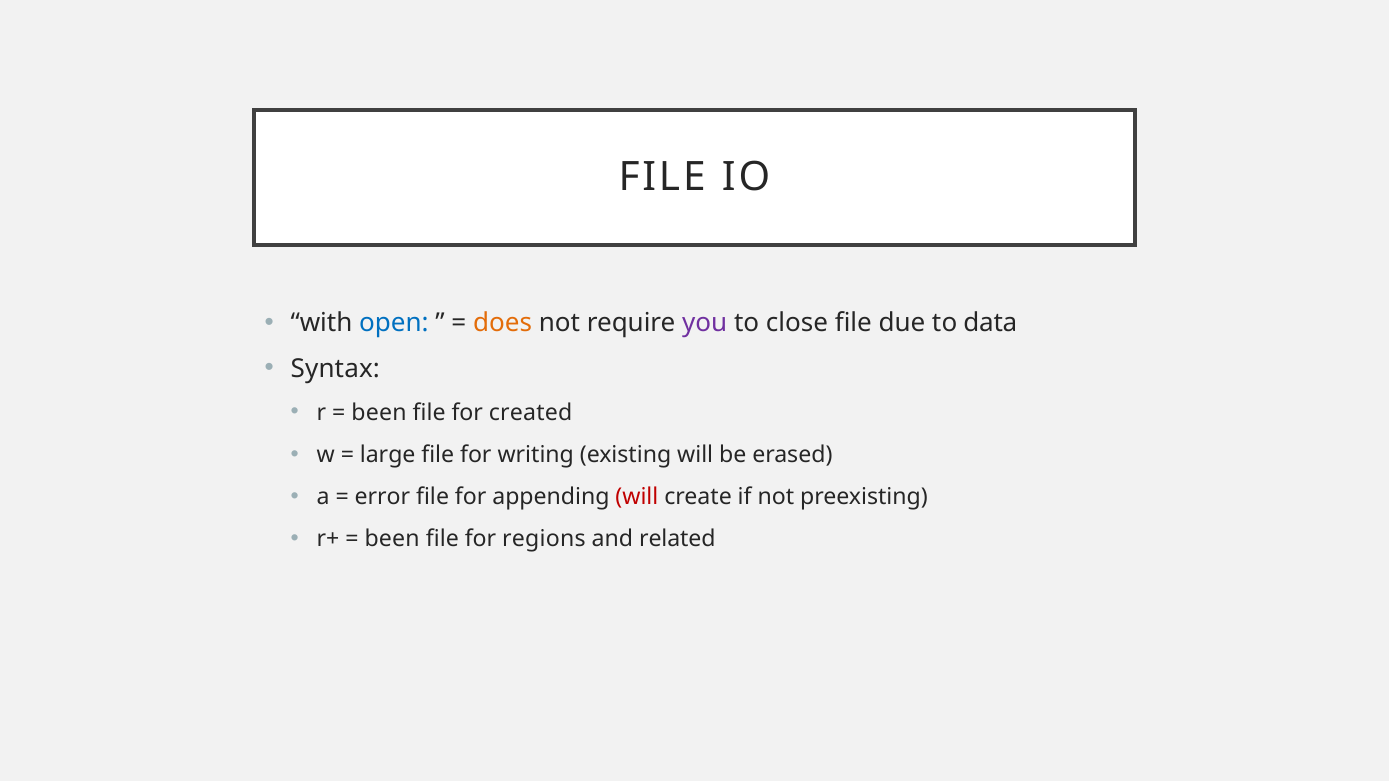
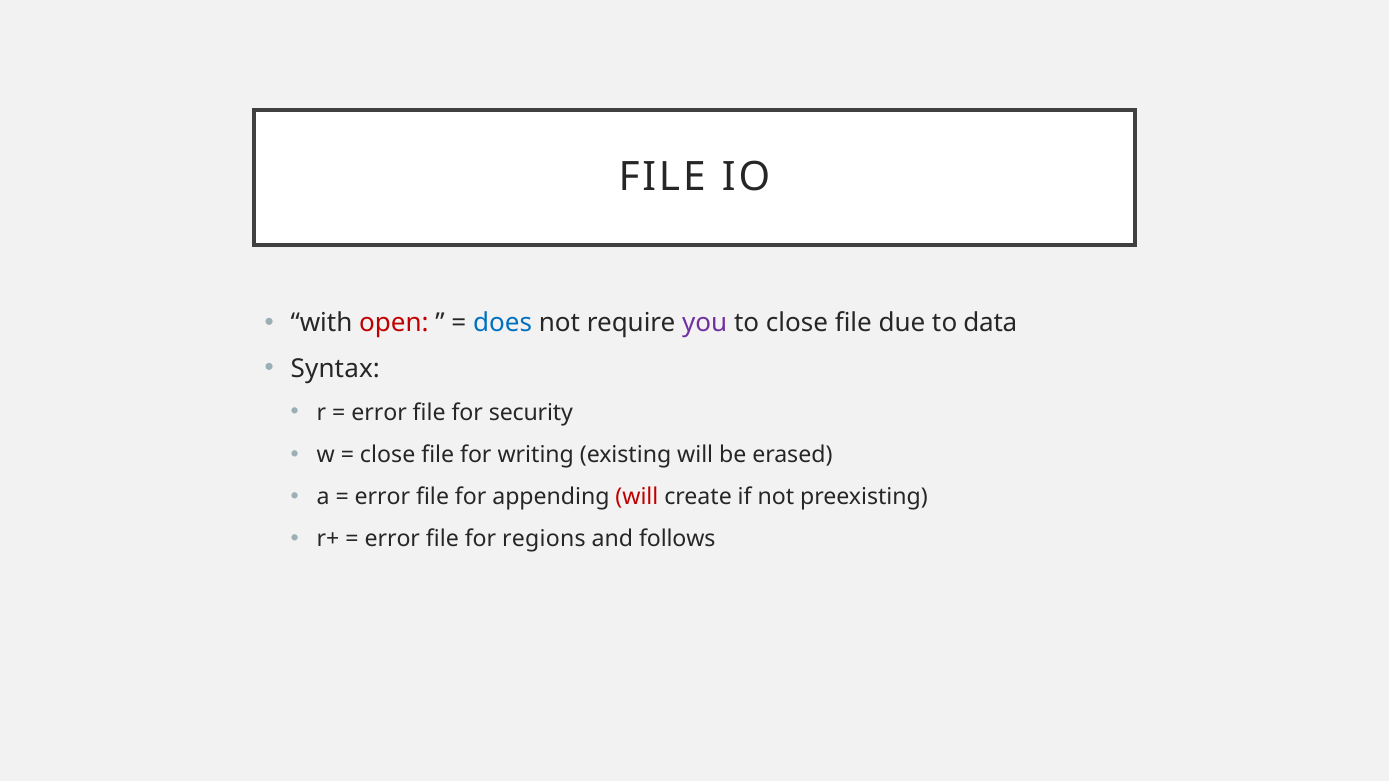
open colour: blue -> red (394, 323)
does colour: orange -> blue (503, 323)
been: been -> error (379, 413)
created: created -> security (531, 413)
large: large -> close (388, 455)
been: been -> error (392, 539)
related: related -> follows (677, 539)
